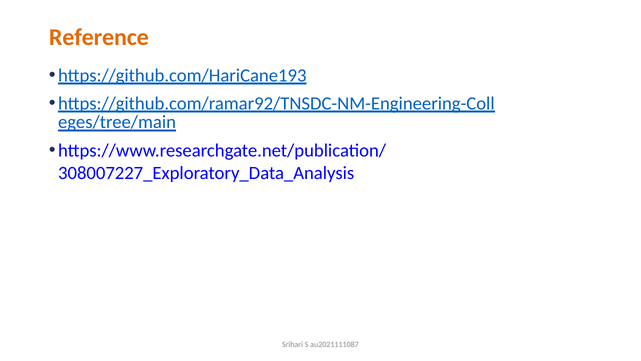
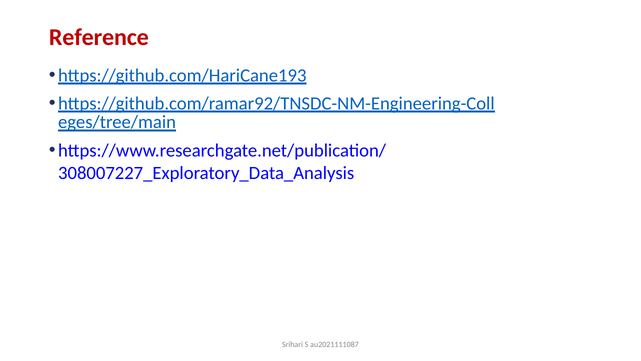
Reference colour: orange -> red (99, 37)
